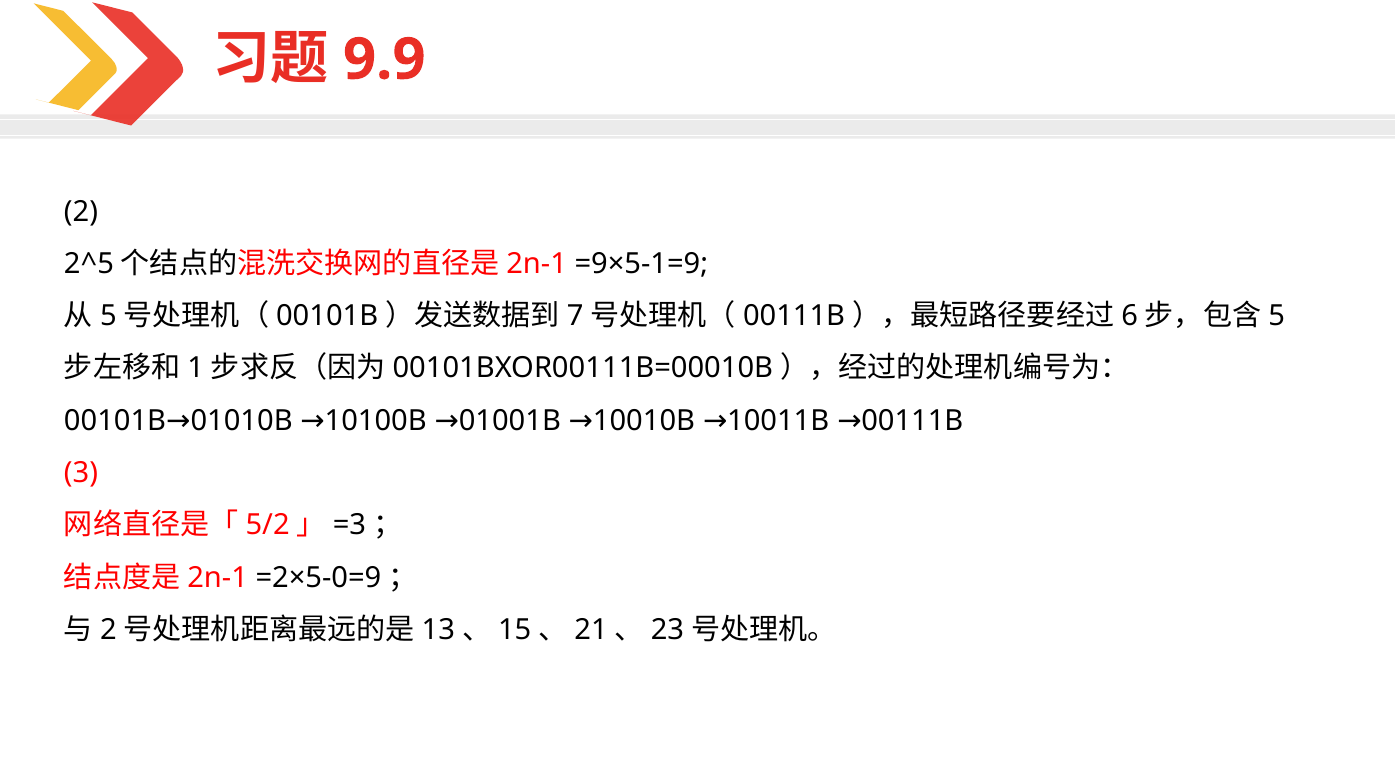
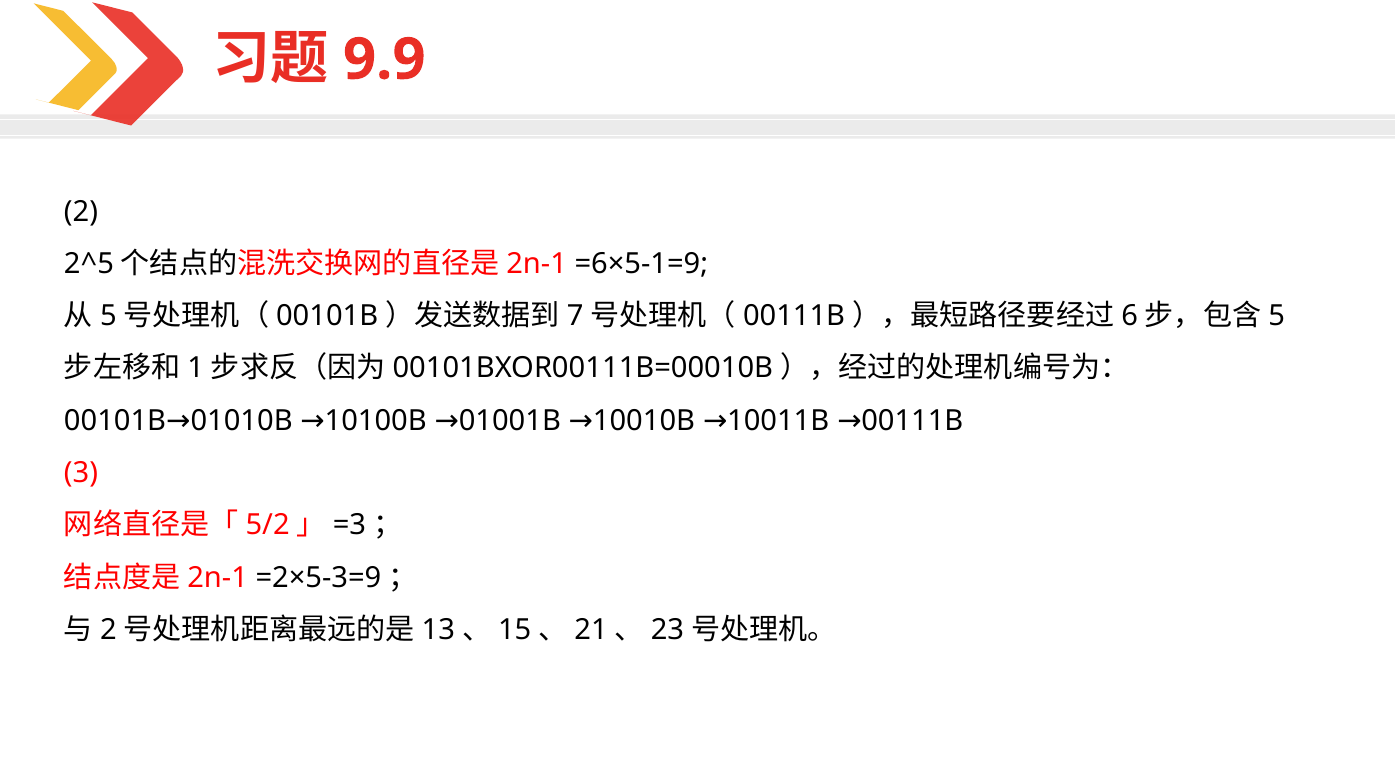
=9×5-1=9: =9×5-1=9 -> =6×5-1=9 (641, 264)
=2×5-0=9: =2×5-0=9 -> =2×5-3=9 (318, 578)
